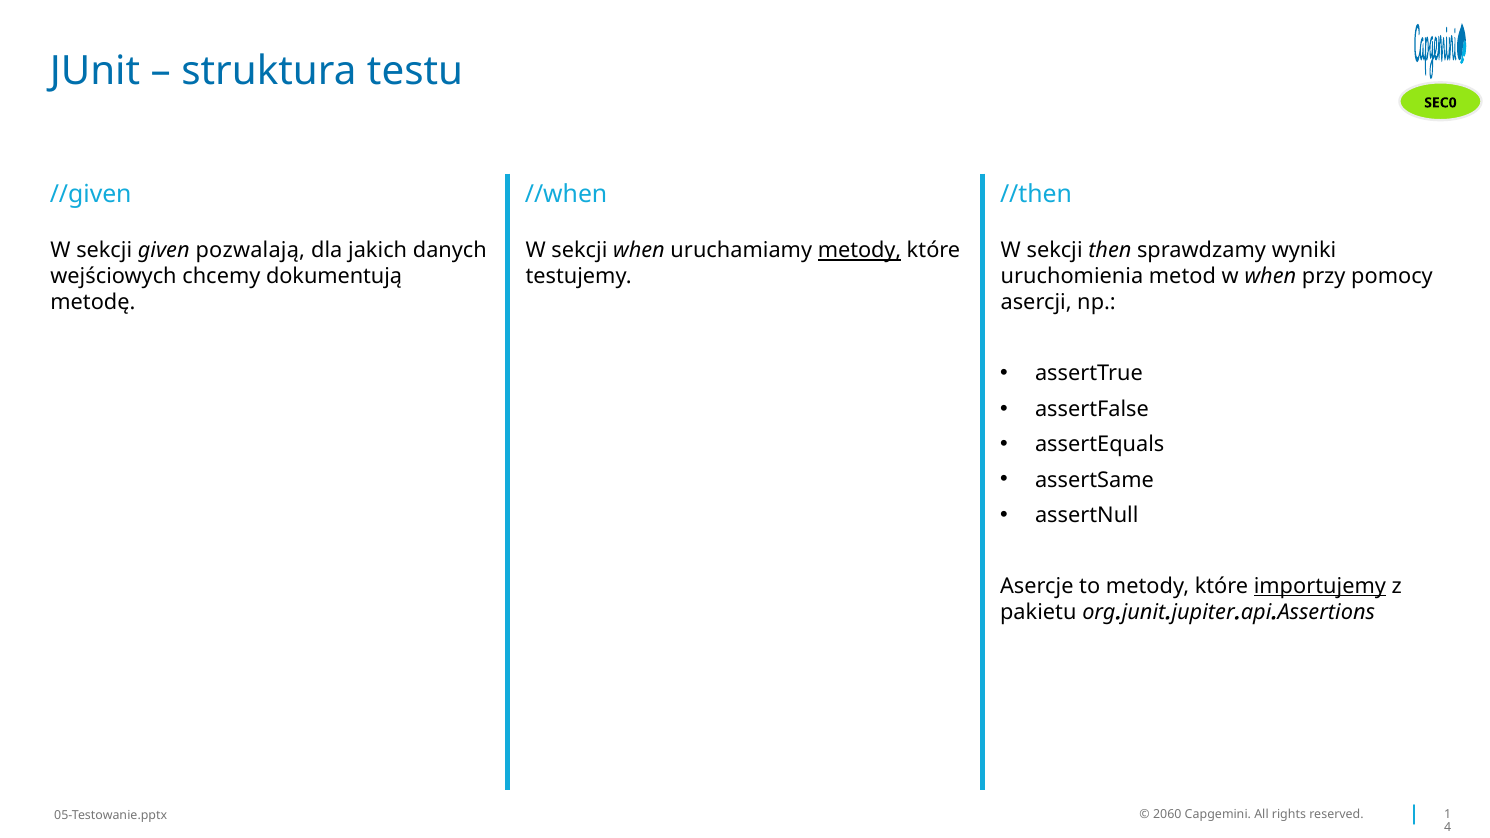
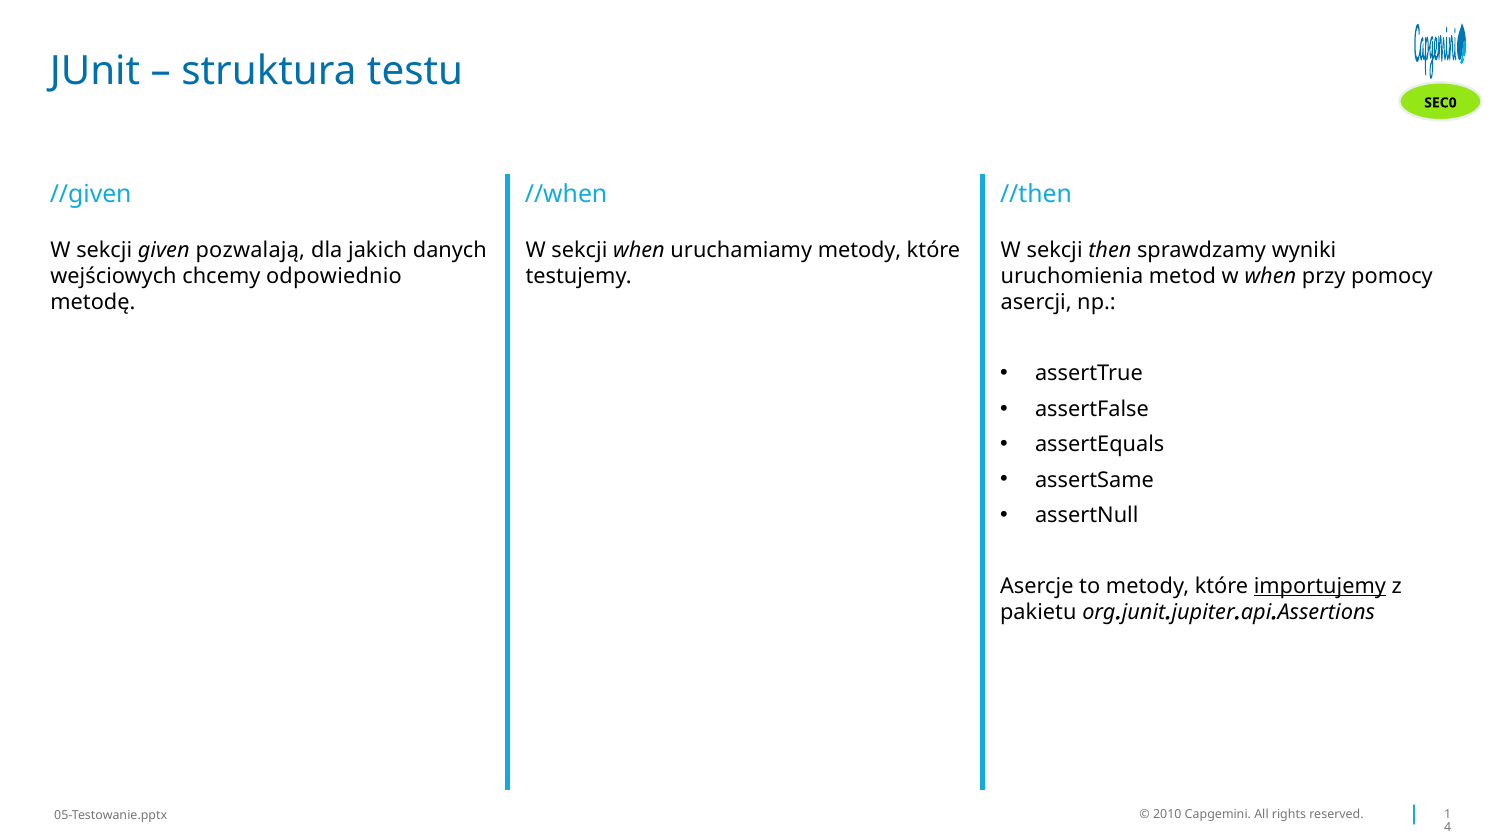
metody underline: present -> none (860, 251)
dokumentują: dokumentują -> odpowiednio (334, 277)
2060: 2060 -> 2010 (1167, 814)
